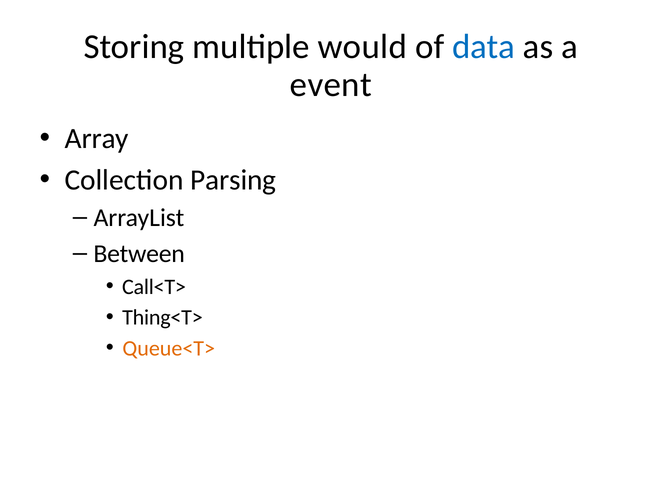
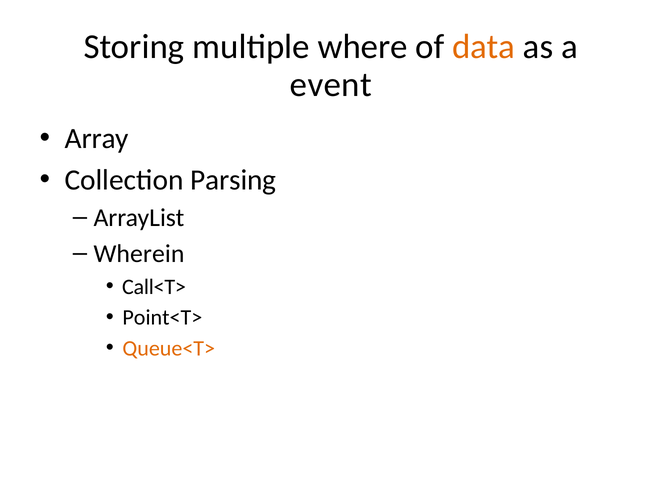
would: would -> where (363, 47)
data colour: blue -> orange (484, 47)
Between: Between -> Wherein (139, 254)
Thing<T>: Thing<T> -> Point<T> (162, 318)
